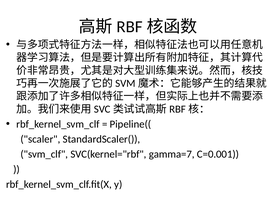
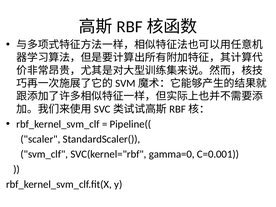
gamma=7: gamma=7 -> gamma=0 (172, 154)
